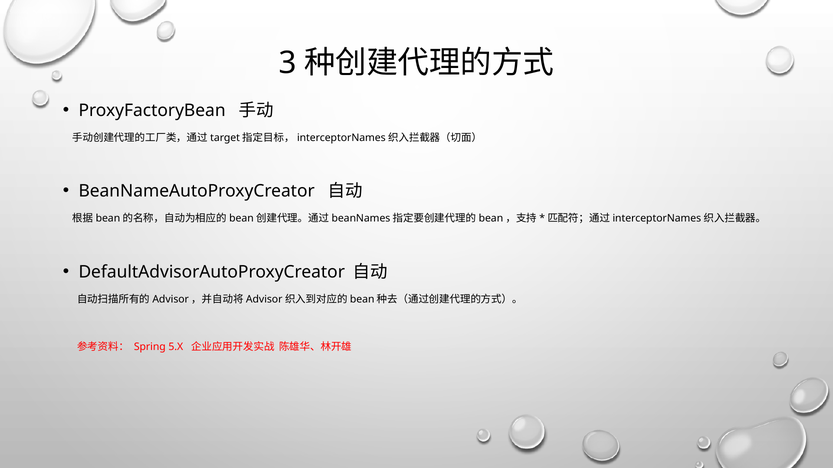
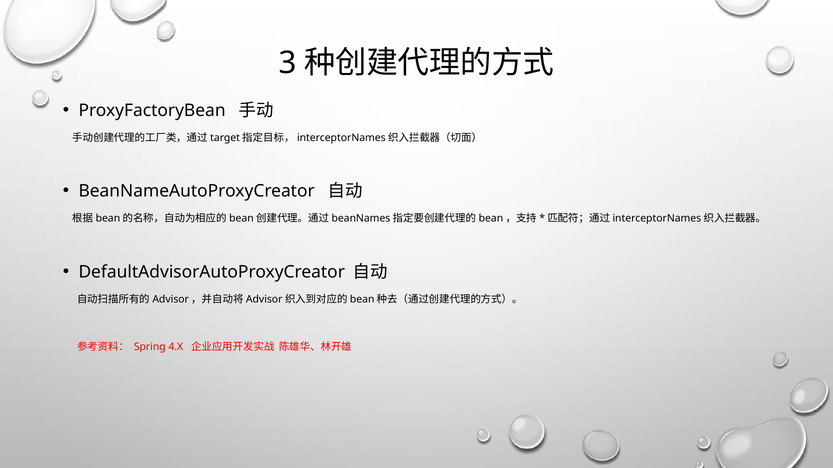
5.X: 5.X -> 4.X (176, 347)
